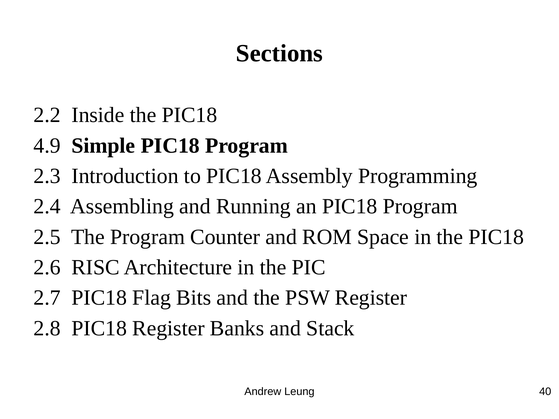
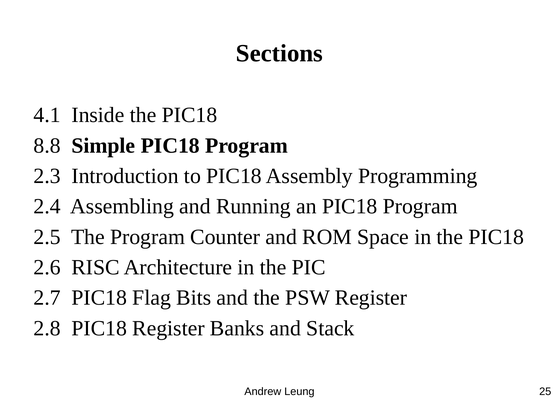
2.2: 2.2 -> 4.1 (47, 115)
4.9: 4.9 -> 8.8 (47, 146)
40: 40 -> 25 (545, 392)
